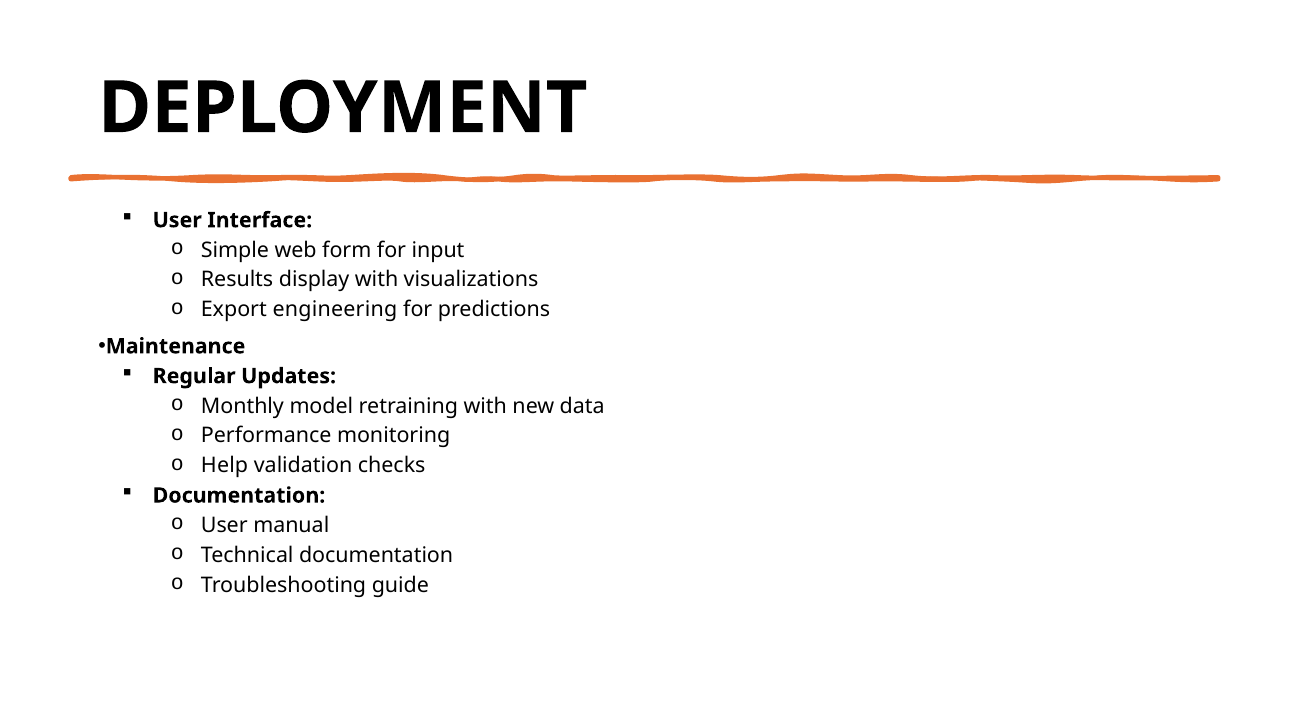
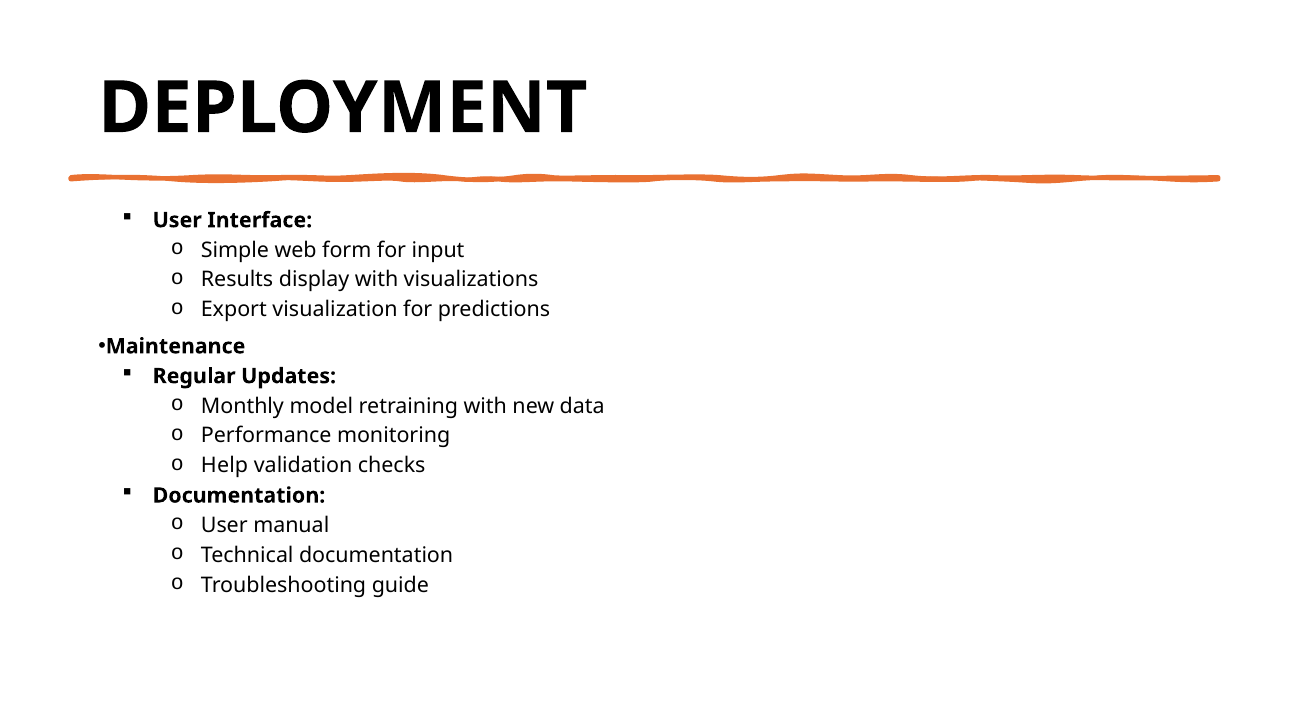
engineering: engineering -> visualization (335, 310)
